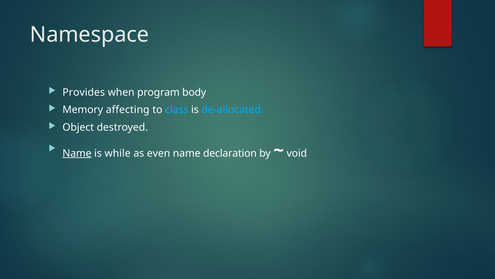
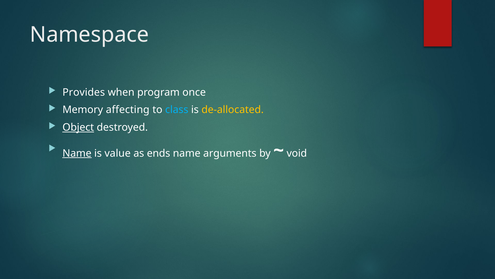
body: body -> once (194, 92)
de-allocated colour: light blue -> yellow (233, 110)
Object underline: none -> present (78, 127)
while: while -> value (118, 153)
even: even -> ends (159, 153)
declaration: declaration -> arguments (230, 153)
